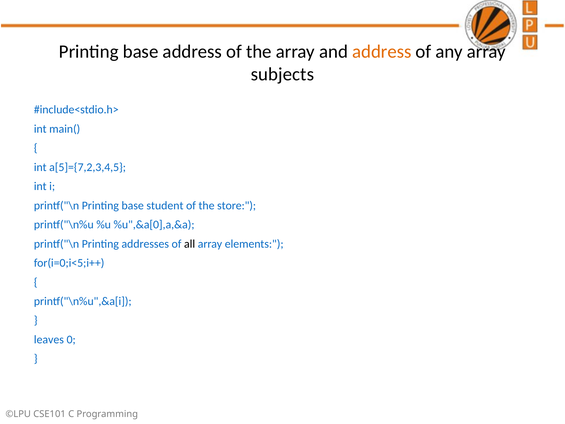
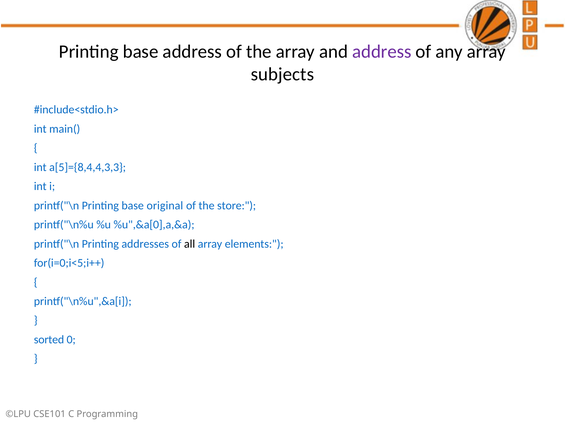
address colour: orange -> purple (382, 52)
a[5]={7,2,3,4,5: a[5]={7,2,3,4,5 -> a[5]={8,4,4,3,3 (88, 167)
student: student -> original (165, 205)
leaves: leaves -> sorted (49, 339)
